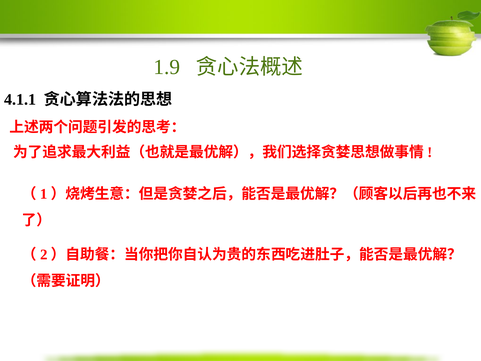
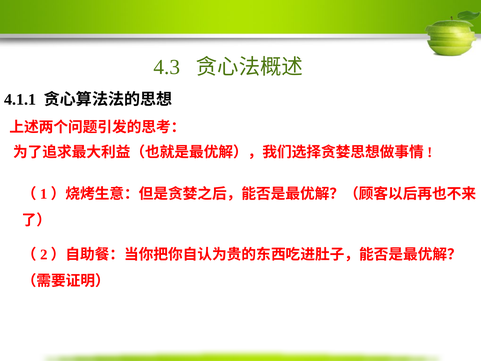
1.9: 1.9 -> 4.3 (167, 67)
